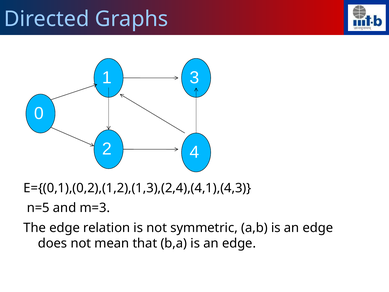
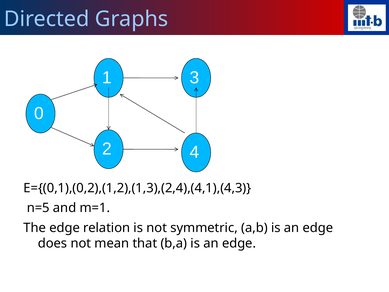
m=3: m=3 -> m=1 (95, 208)
